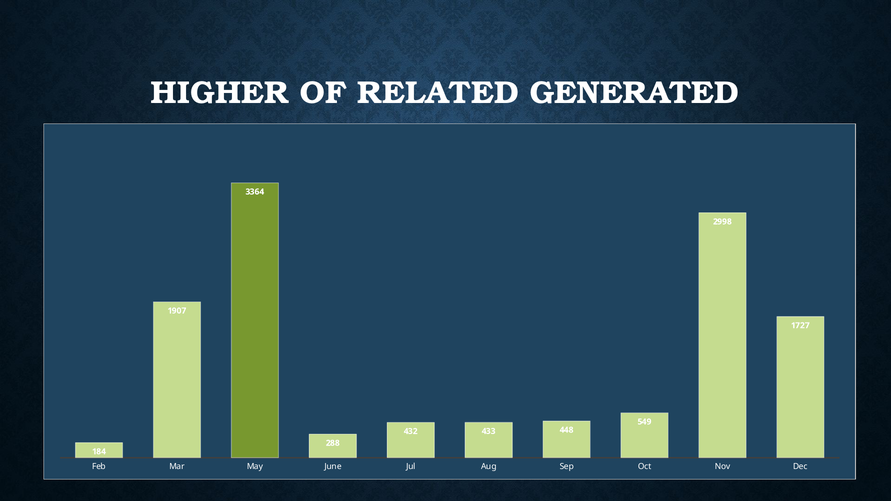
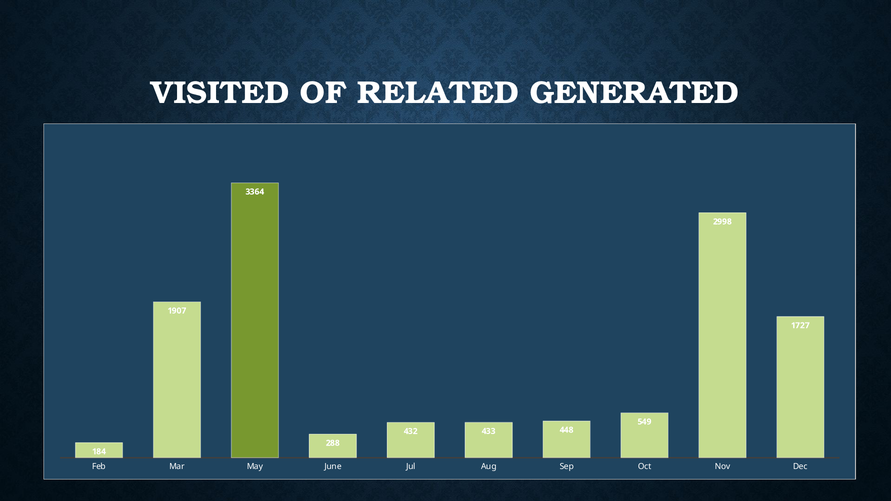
HIGHER: HIGHER -> VISITED (220, 93)
